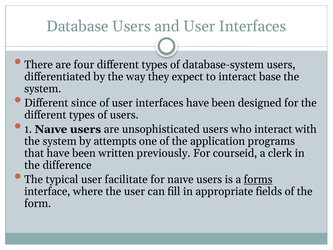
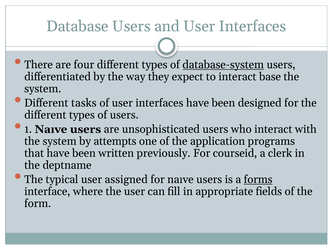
database-system underline: none -> present (223, 65)
since: since -> tasks (84, 103)
difference: difference -> deptname (67, 165)
facilitate: facilitate -> assigned (126, 179)
